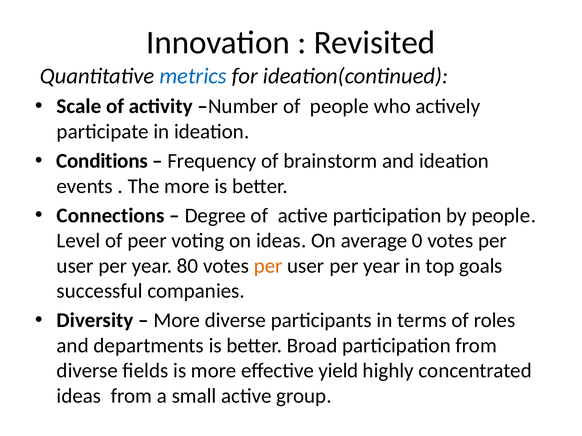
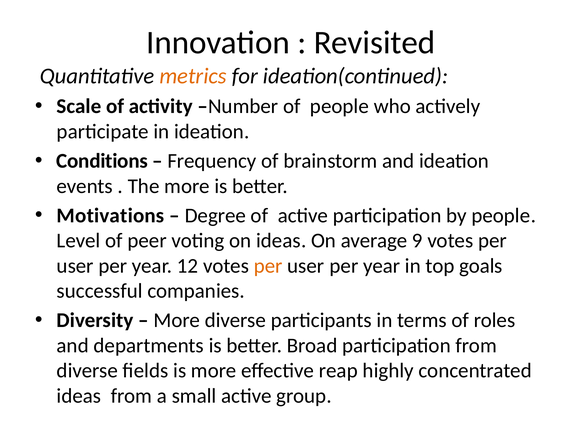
metrics colour: blue -> orange (193, 76)
Connections: Connections -> Motivations (110, 216)
0: 0 -> 9 (417, 241)
80: 80 -> 12 (188, 266)
yield: yield -> reap (338, 371)
